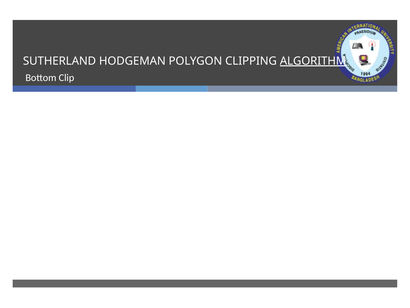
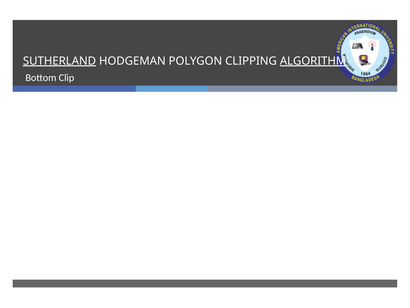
SUTHERLAND underline: none -> present (60, 61)
